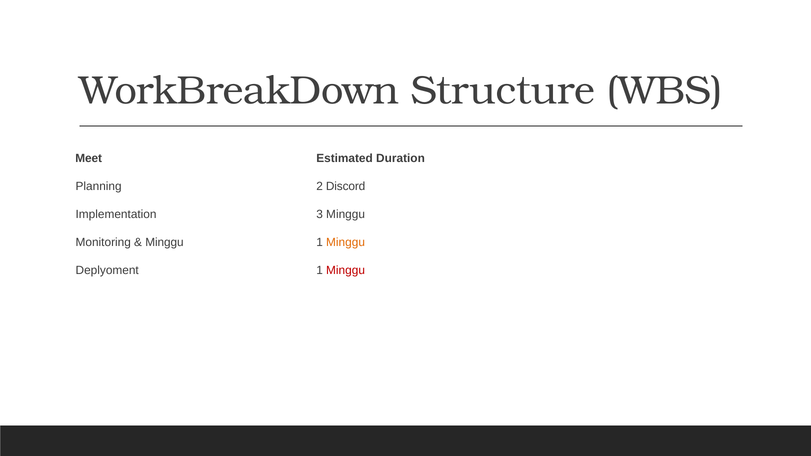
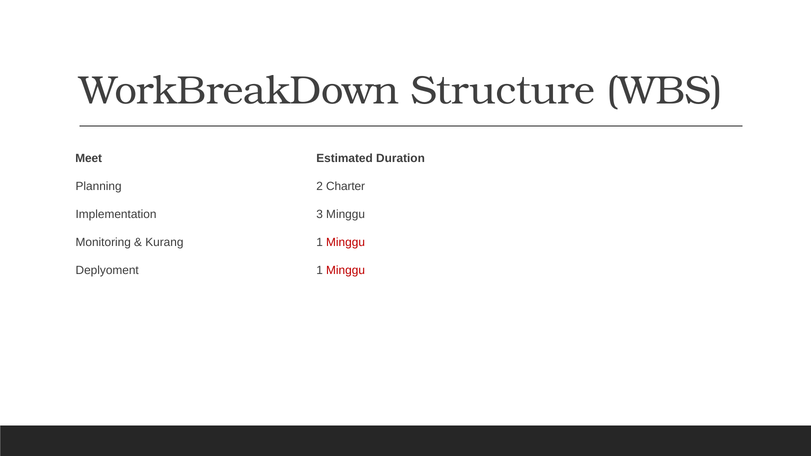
Discord: Discord -> Charter (346, 186)
Minggu: Minggu -> Kurang (164, 242)
Minggu colour: orange -> red (346, 242)
